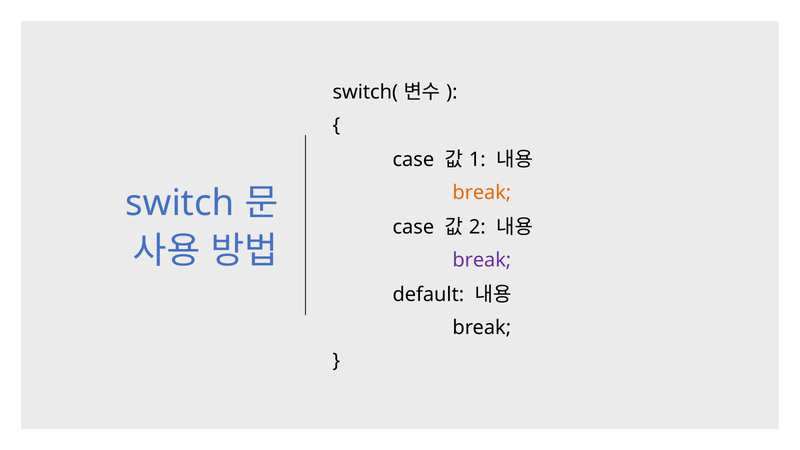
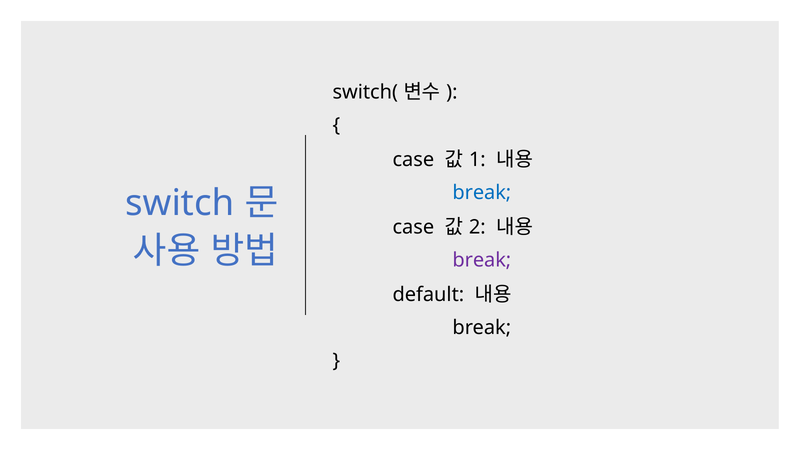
break colour: orange -> blue (482, 193)
